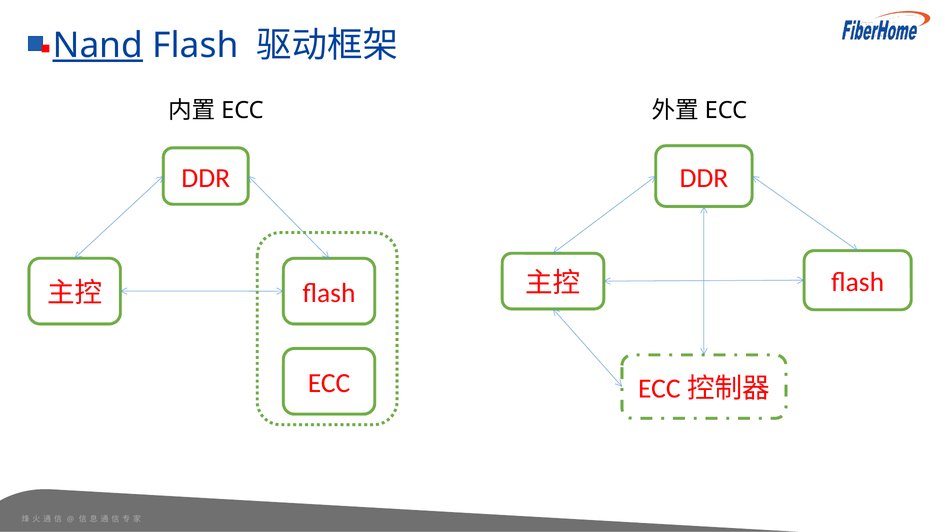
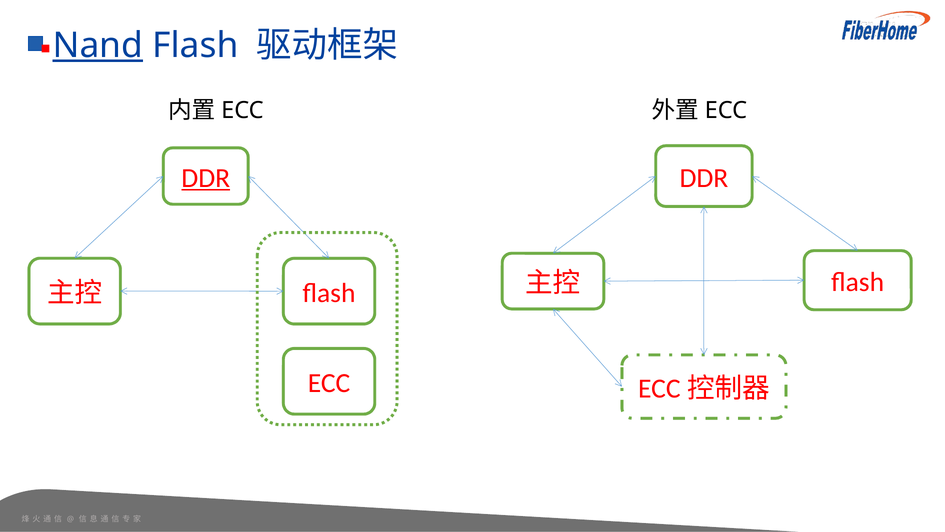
DDR underline: none -> present (206, 178)
